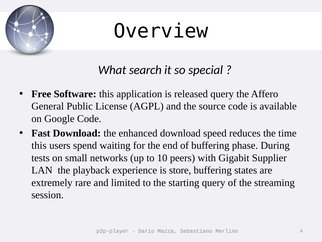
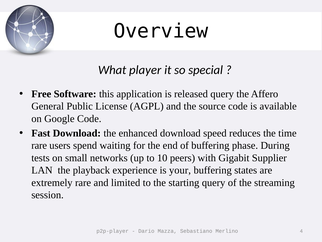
search: search -> player (145, 70)
this: this -> rare (39, 145)
store: store -> your (180, 170)
